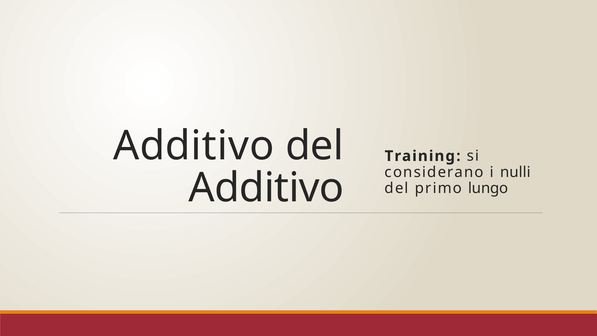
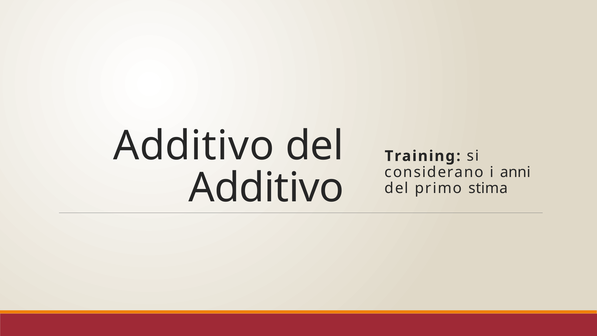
nulli: nulli -> anni (515, 172)
lungo: lungo -> stima (488, 188)
